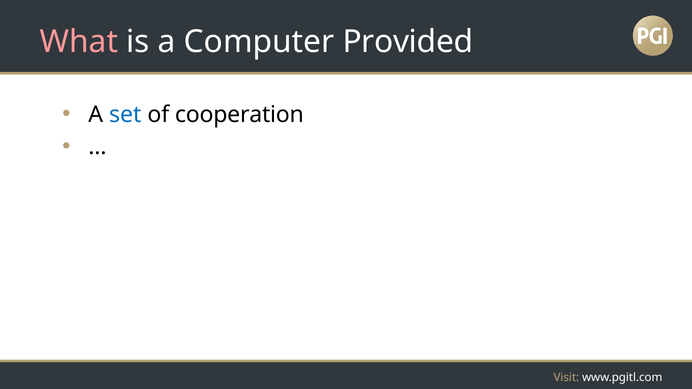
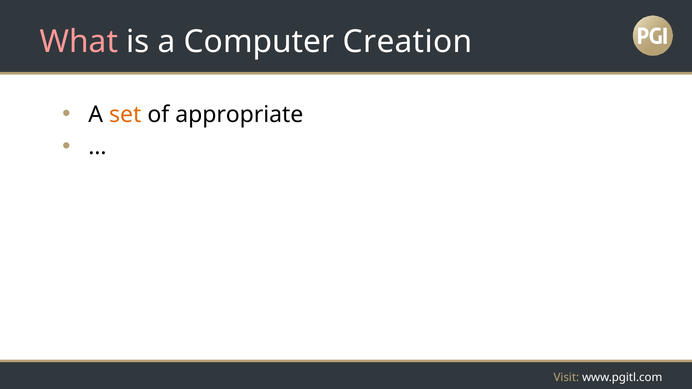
Provided: Provided -> Creation (408, 42)
set colour: blue -> orange (125, 115)
cooperation: cooperation -> appropriate (239, 115)
